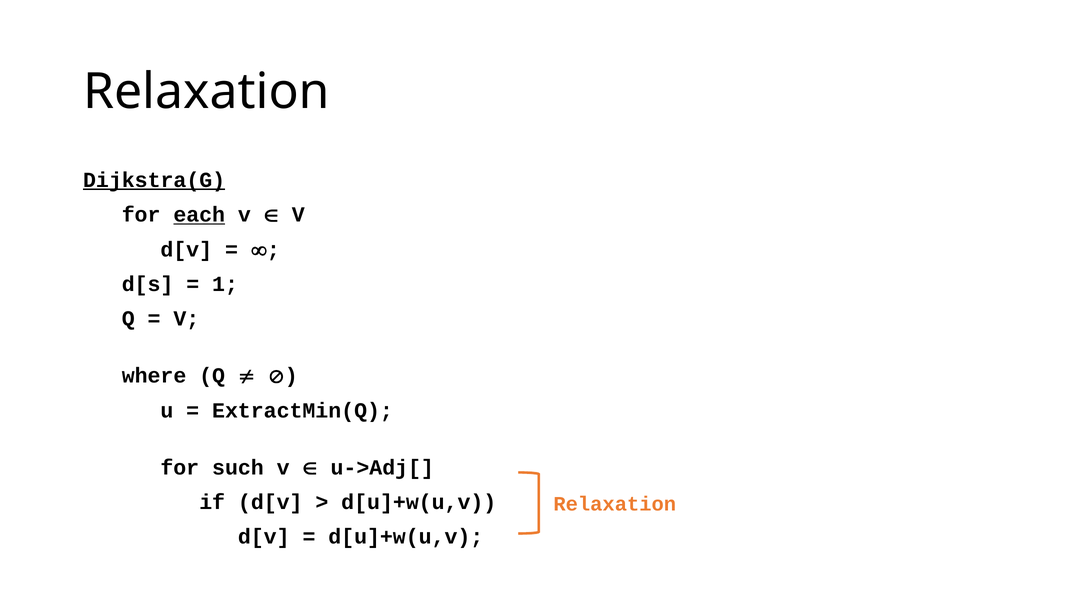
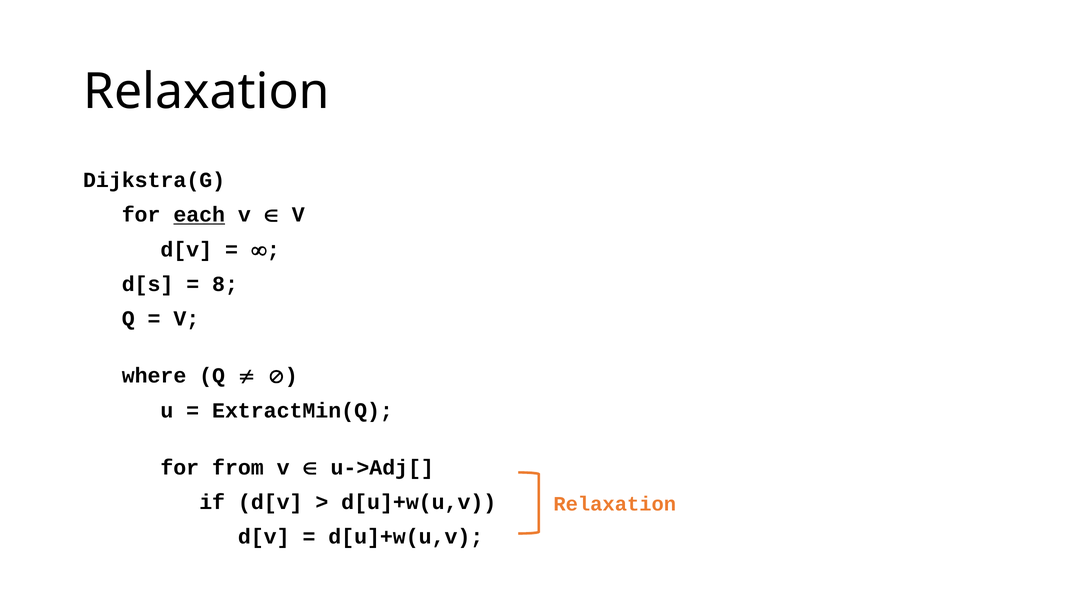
Dijkstra(G underline: present -> none (154, 180)
1: 1 -> 8 (225, 284)
such: such -> from (238, 468)
